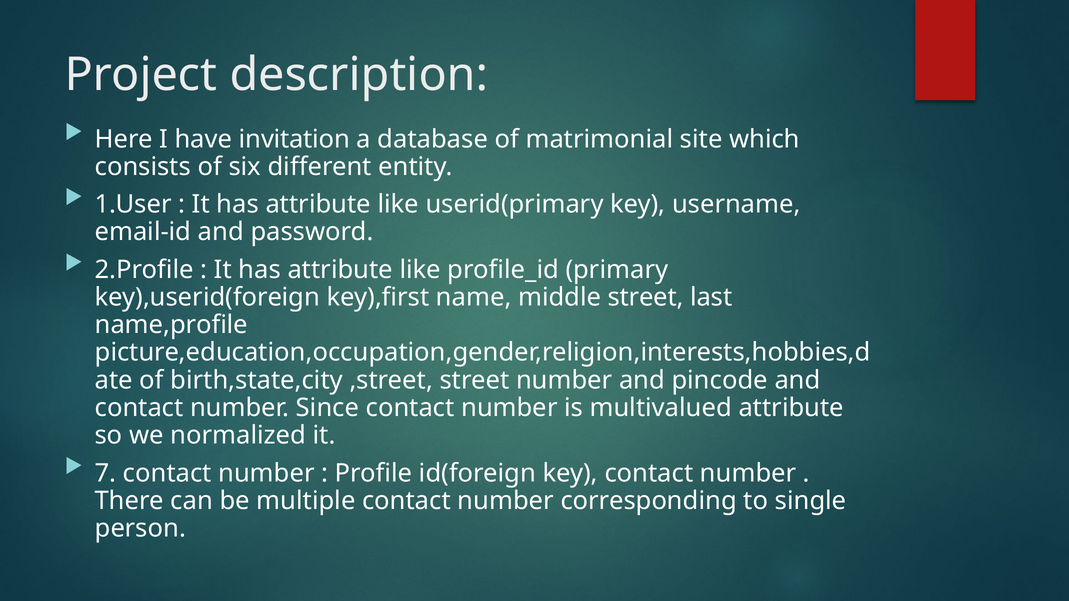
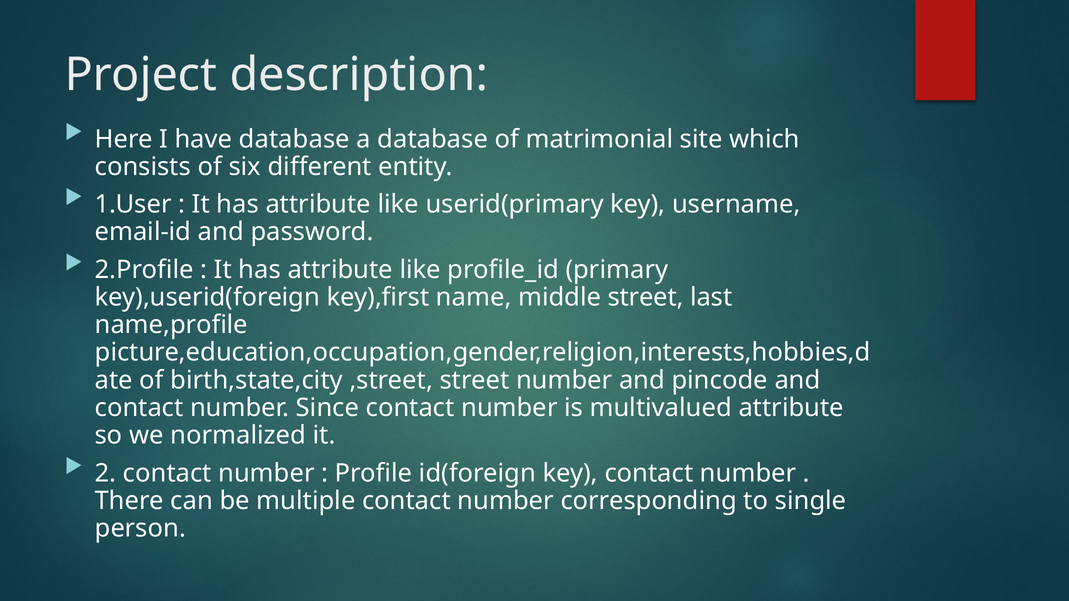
have invitation: invitation -> database (294, 139)
7: 7 -> 2 (105, 473)
